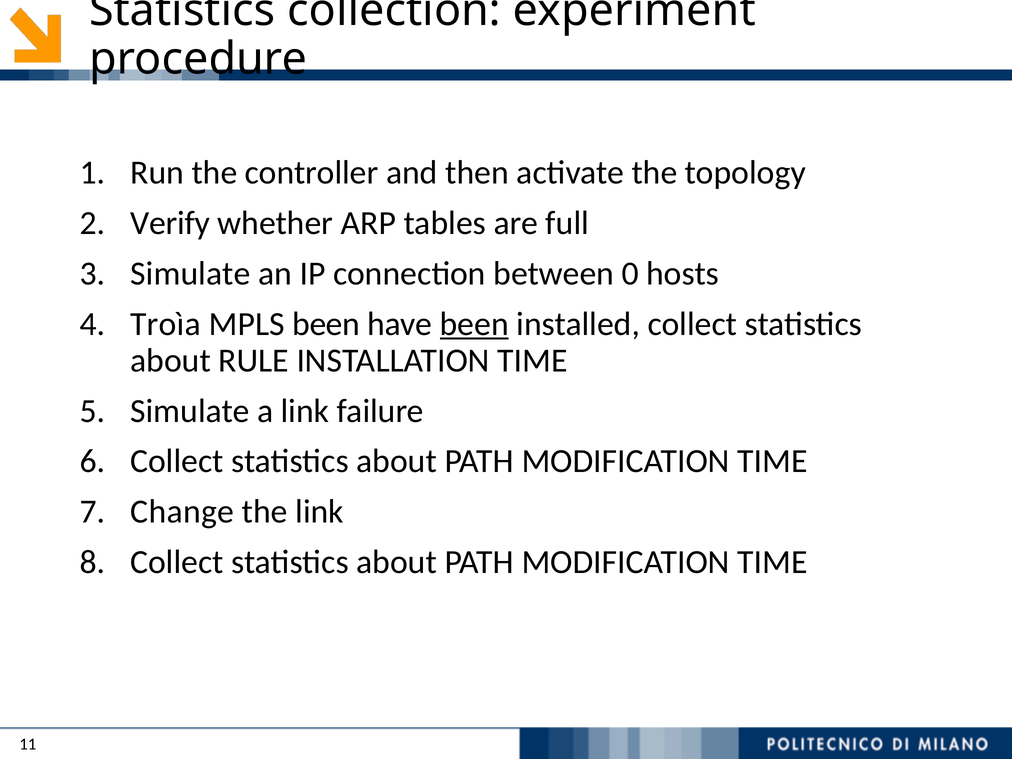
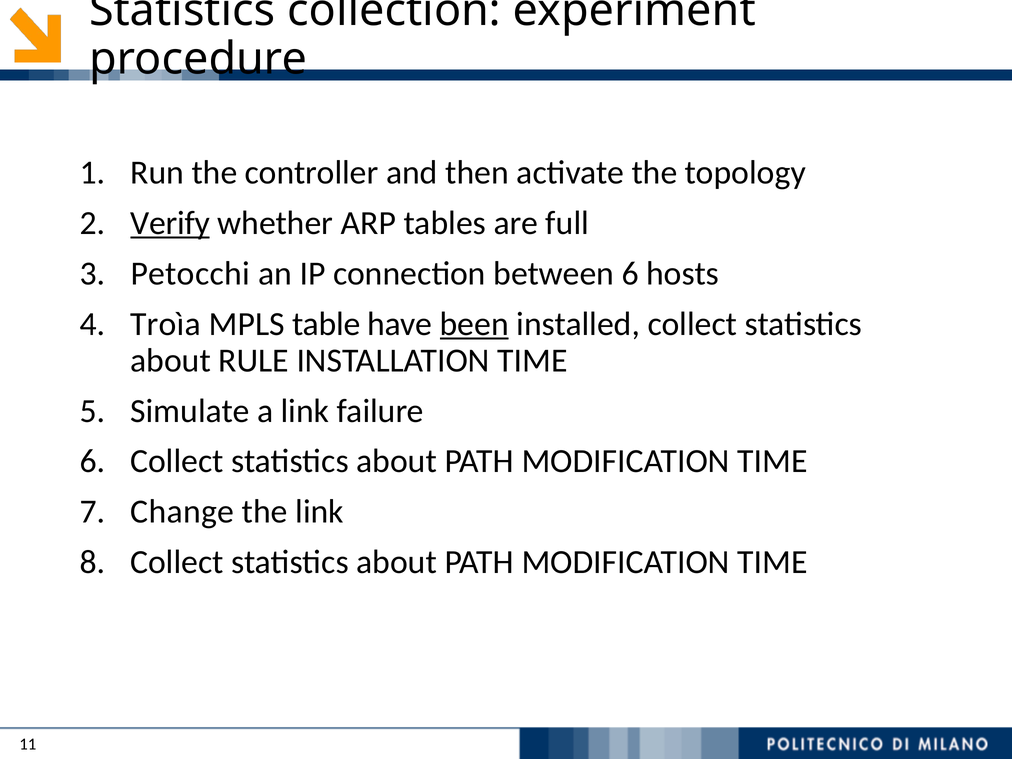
Verify underline: none -> present (170, 223)
Simulate: Simulate -> Petocchi (190, 273)
between 0: 0 -> 6 (630, 273)
MPLS been: been -> table (326, 324)
